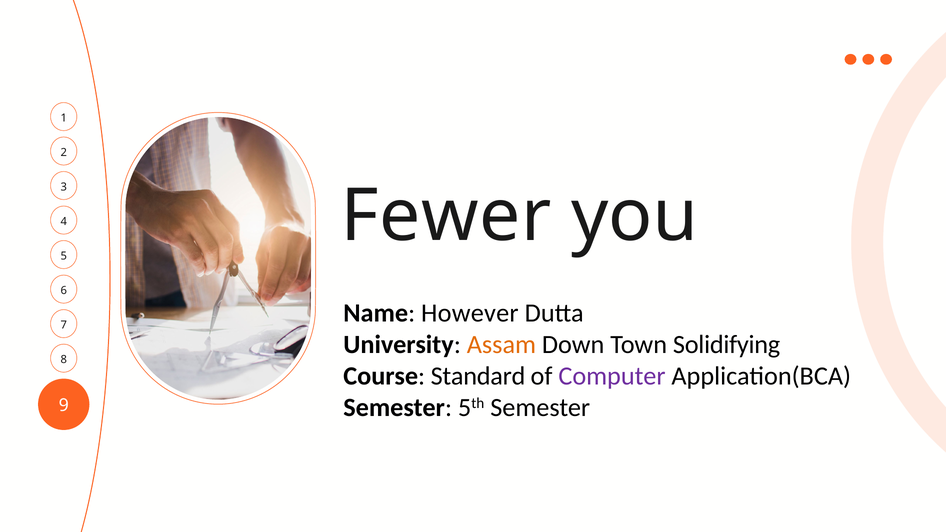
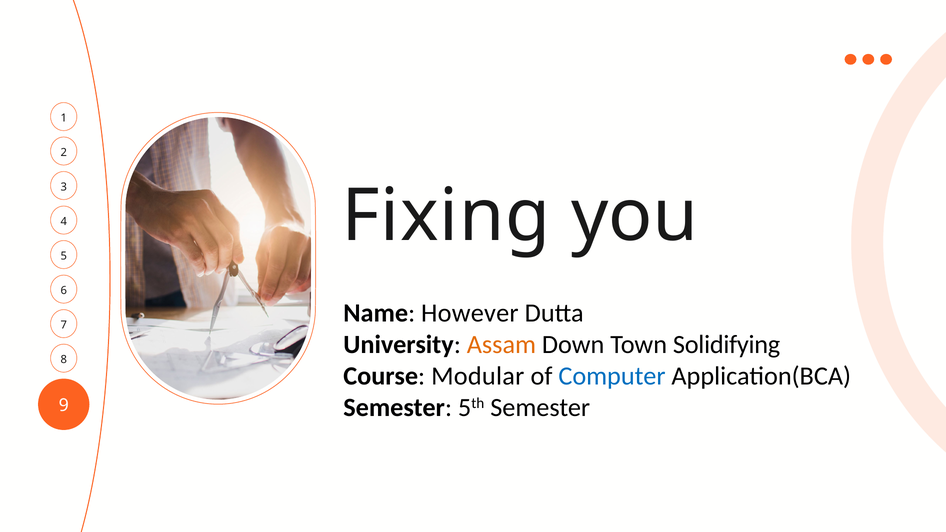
Fewer: Fewer -> Fixing (446, 216)
Standard: Standard -> Modular (478, 376)
Computer colour: purple -> blue (612, 376)
